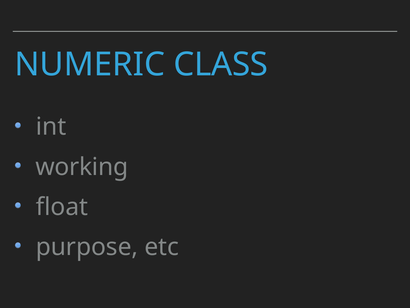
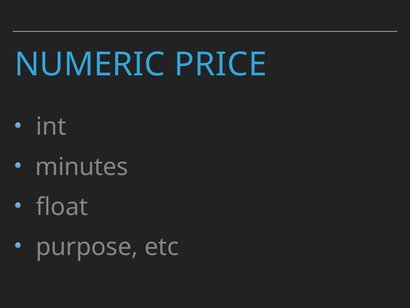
CLASS: CLASS -> PRICE (221, 65)
working: working -> minutes (82, 167)
